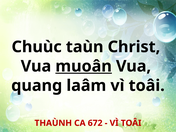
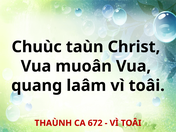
muoân underline: present -> none (84, 66)
